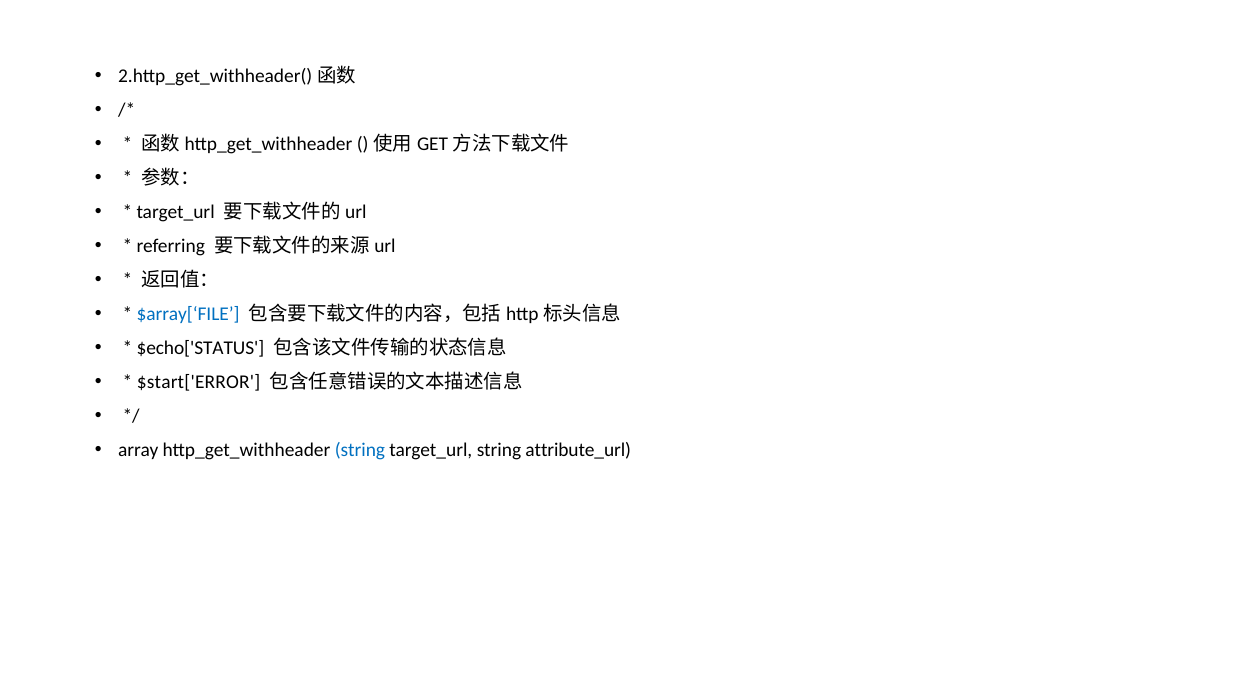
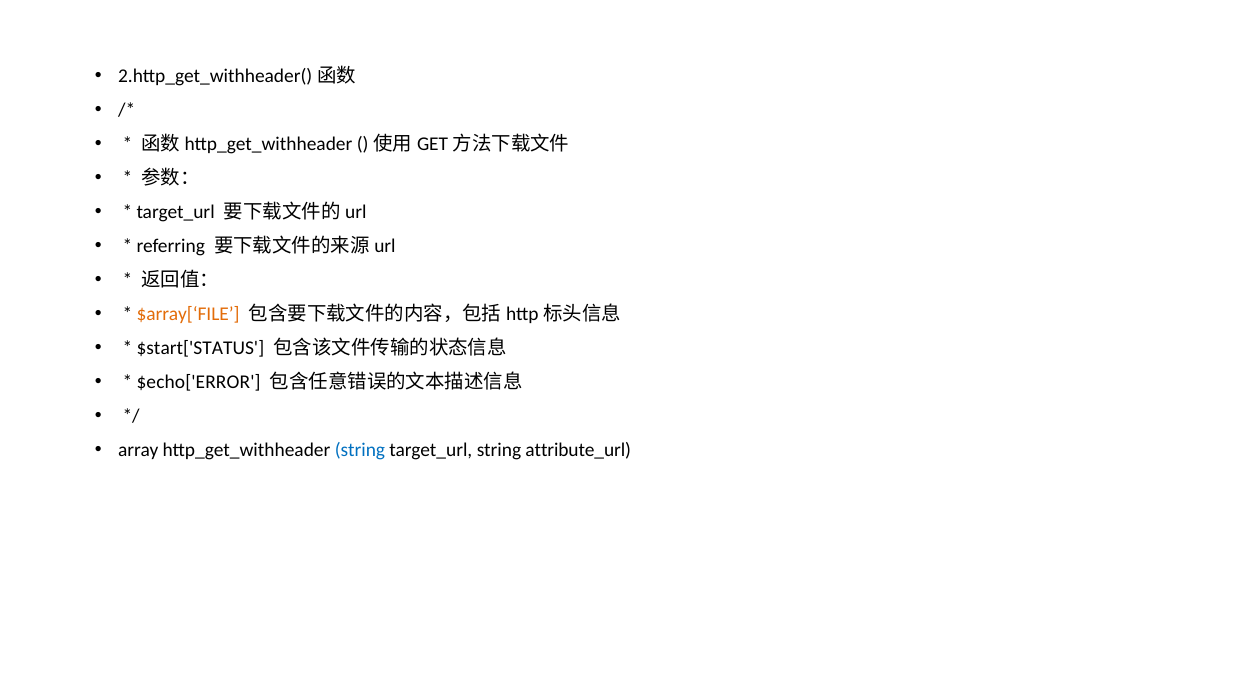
$array[‘FILE colour: blue -> orange (188, 314)
$echo['STATUS: $echo['STATUS -> $start['STATUS (200, 348)
$start['ERROR: $start['ERROR -> $echo['ERROR (199, 382)
